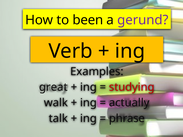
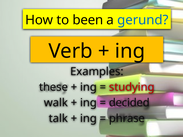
gerund colour: purple -> blue (143, 20)
great: great -> these (53, 87)
actually: actually -> decided (129, 103)
